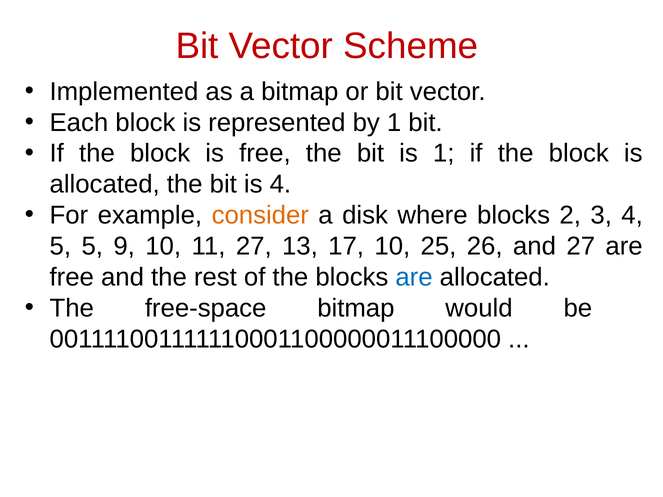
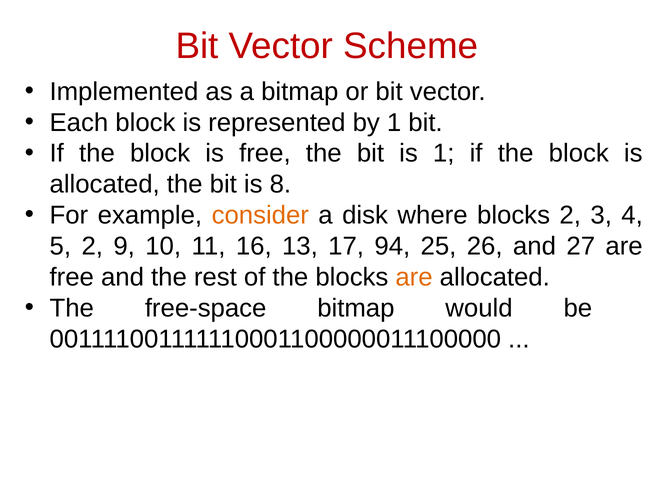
is 4: 4 -> 8 (280, 185)
5 5: 5 -> 2 (92, 246)
11 27: 27 -> 16 (254, 246)
17 10: 10 -> 94 (392, 246)
are colour: blue -> orange (414, 277)
